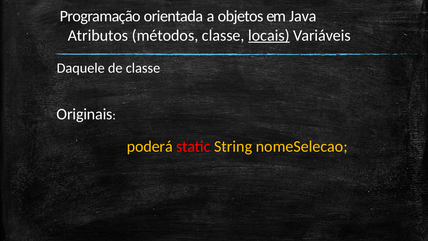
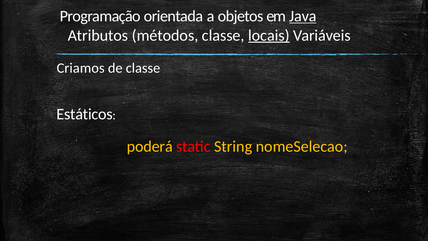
Java underline: none -> present (303, 16)
Daquele: Daquele -> Criamos (81, 68)
Originais: Originais -> Estáticos (85, 114)
